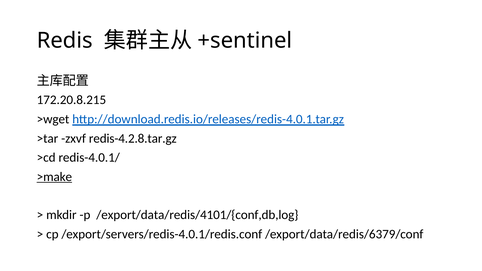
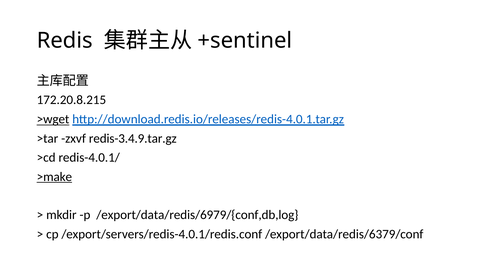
>wget underline: none -> present (53, 119)
redis-4.2.8.tar.gz: redis-4.2.8.tar.gz -> redis-3.4.9.tar.gz (133, 139)
/export/data/redis/4101/{conf,db,log: /export/data/redis/4101/{conf,db,log -> /export/data/redis/6979/{conf,db,log (197, 215)
